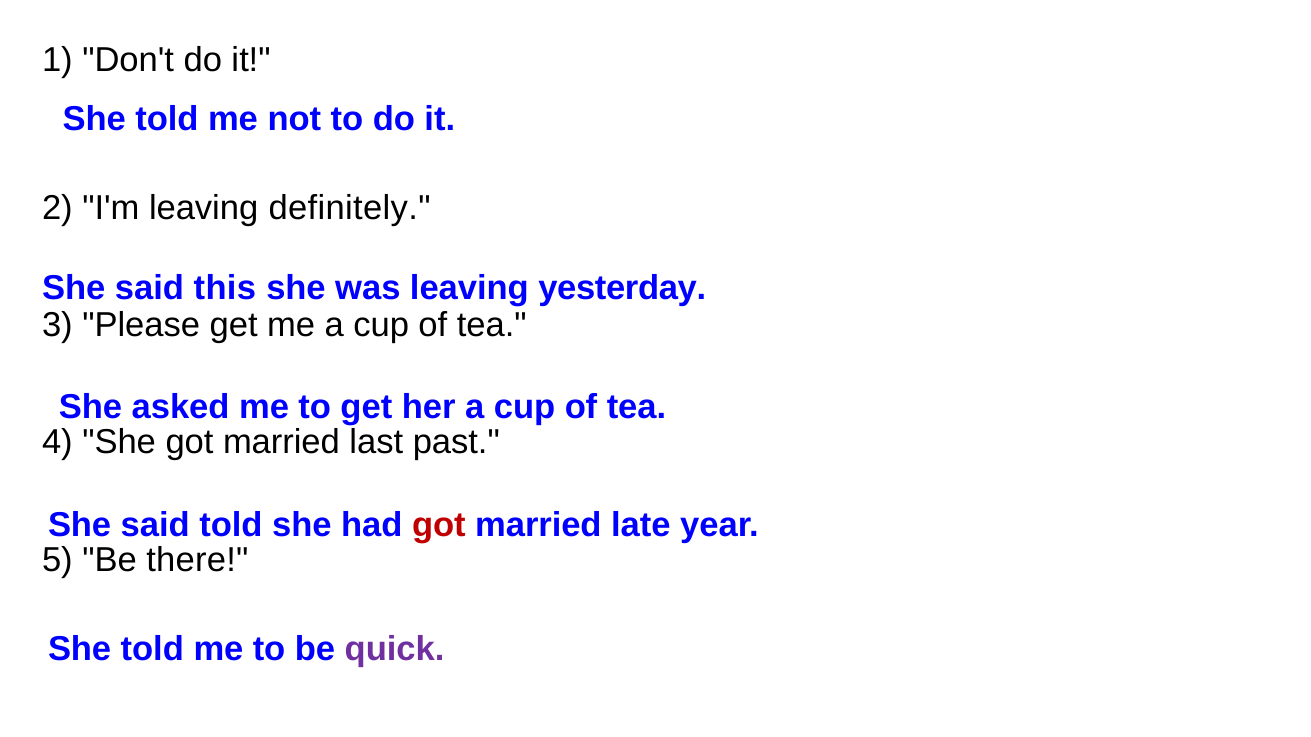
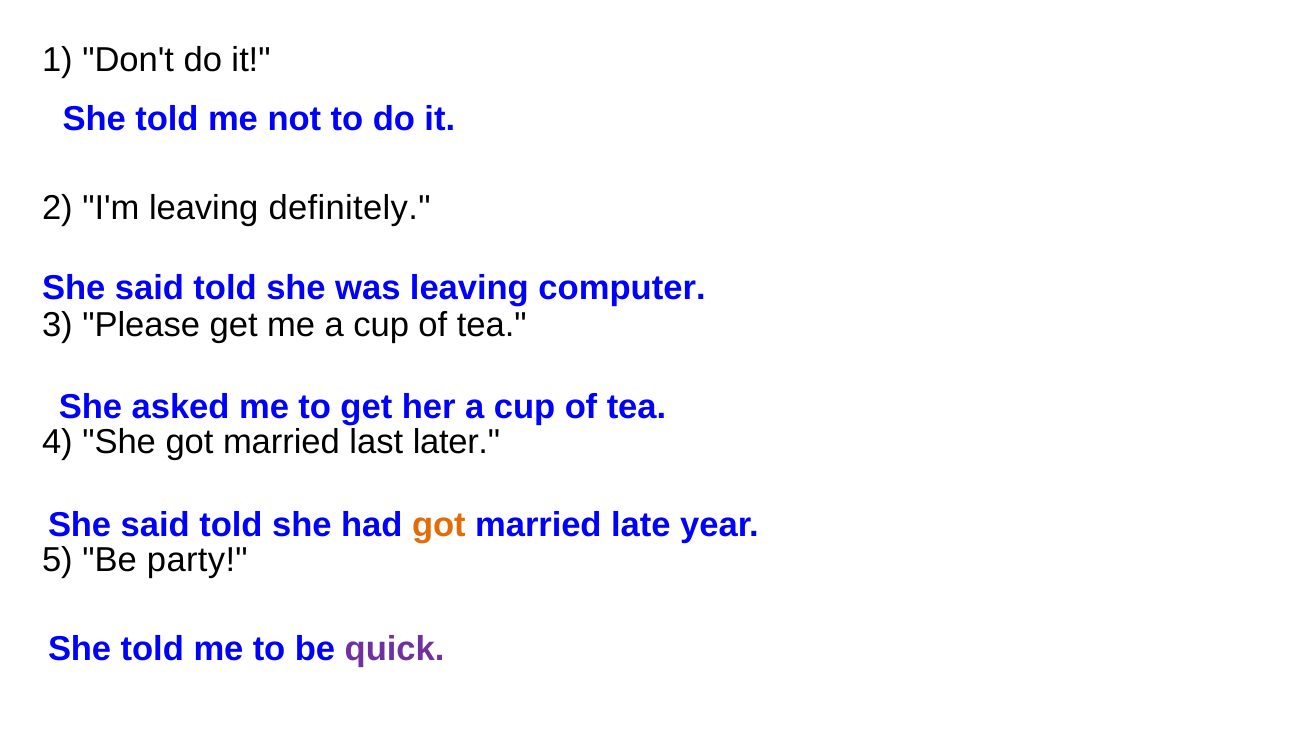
this: this -> told (225, 288)
yesterday: yesterday -> computer (622, 288)
past: past -> later (456, 443)
got colour: red -> orange (439, 525)
there: there -> party (197, 560)
